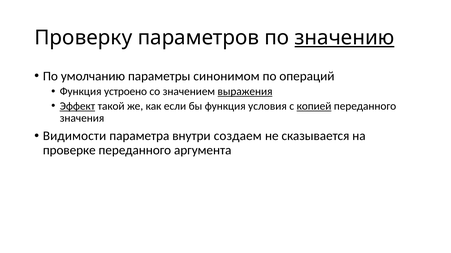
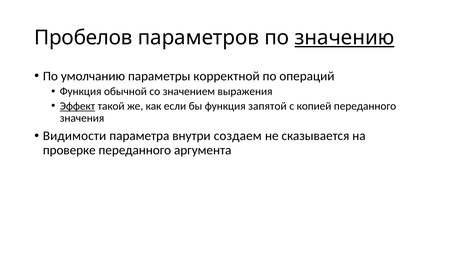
Проверку: Проверку -> Пробелов (83, 38)
синонимом: синонимом -> корректной (226, 76)
устроено: устроено -> обычной (125, 92)
выражения underline: present -> none (245, 92)
условия: условия -> запятой (267, 106)
копией underline: present -> none (314, 106)
